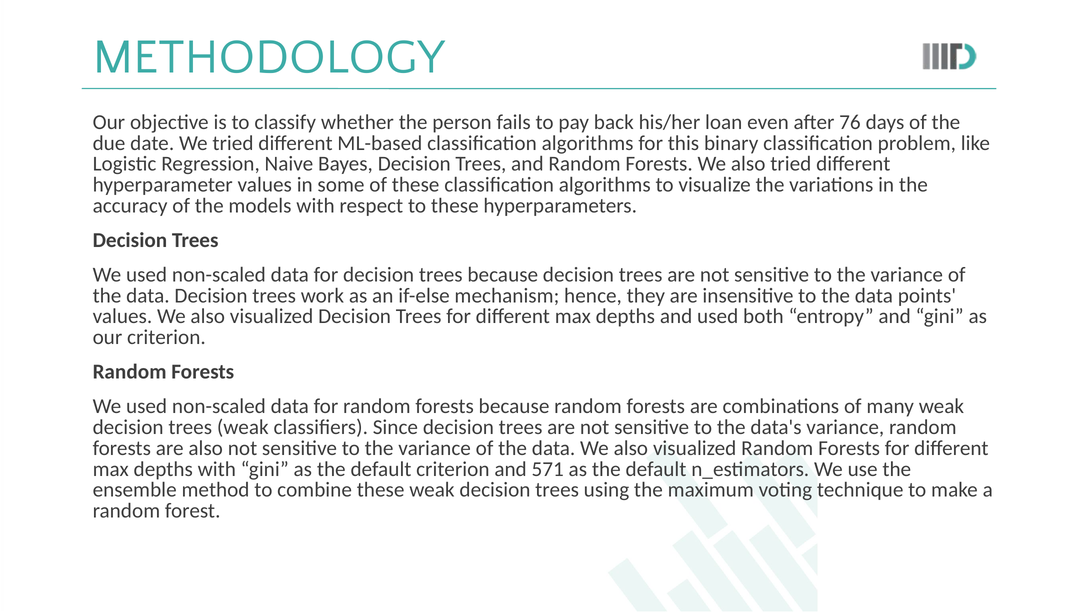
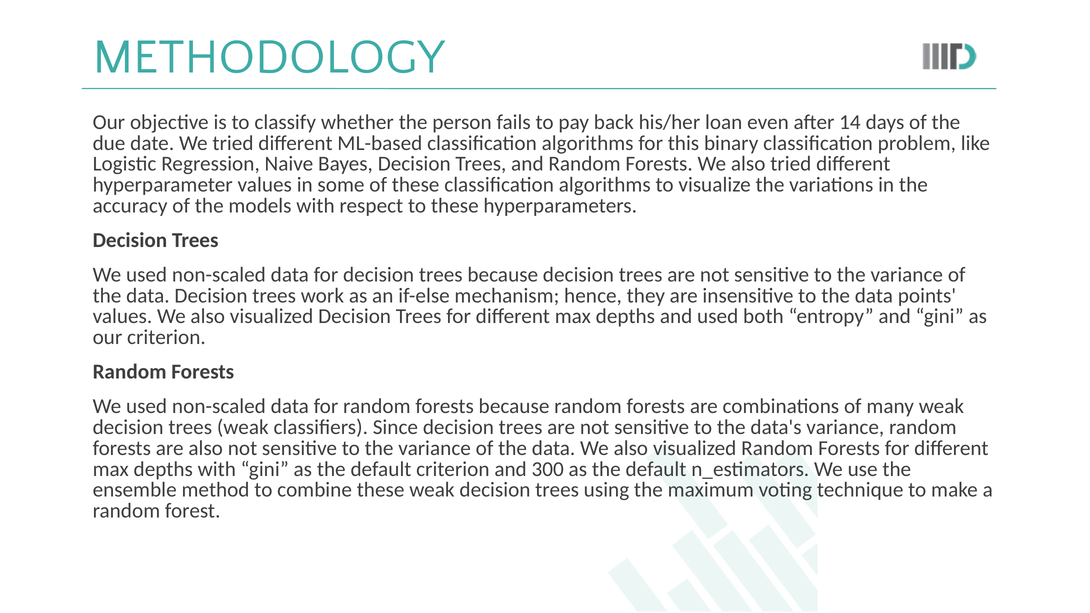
76: 76 -> 14 (850, 122)
571: 571 -> 300 (548, 469)
